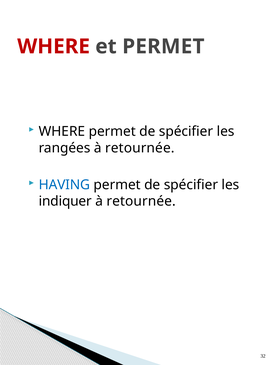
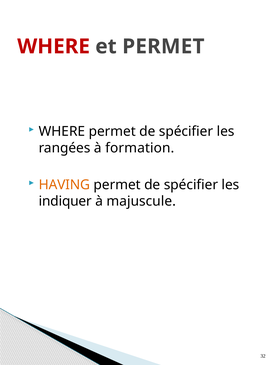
rangées à retournée: retournée -> formation (140, 147)
HAVING colour: blue -> orange (64, 184)
retournée: retournée -> majuscule (141, 201)
